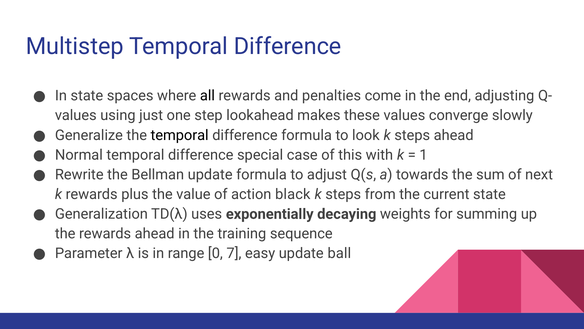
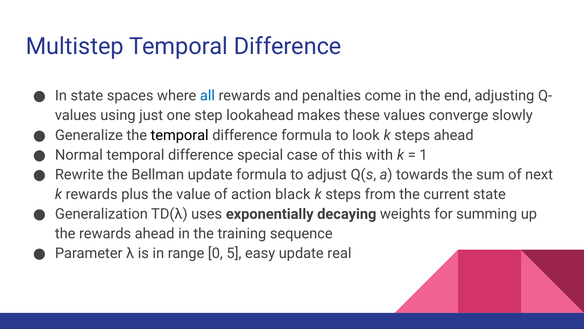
all colour: black -> blue (207, 96)
7: 7 -> 5 (234, 253)
ball: ball -> real (339, 253)
